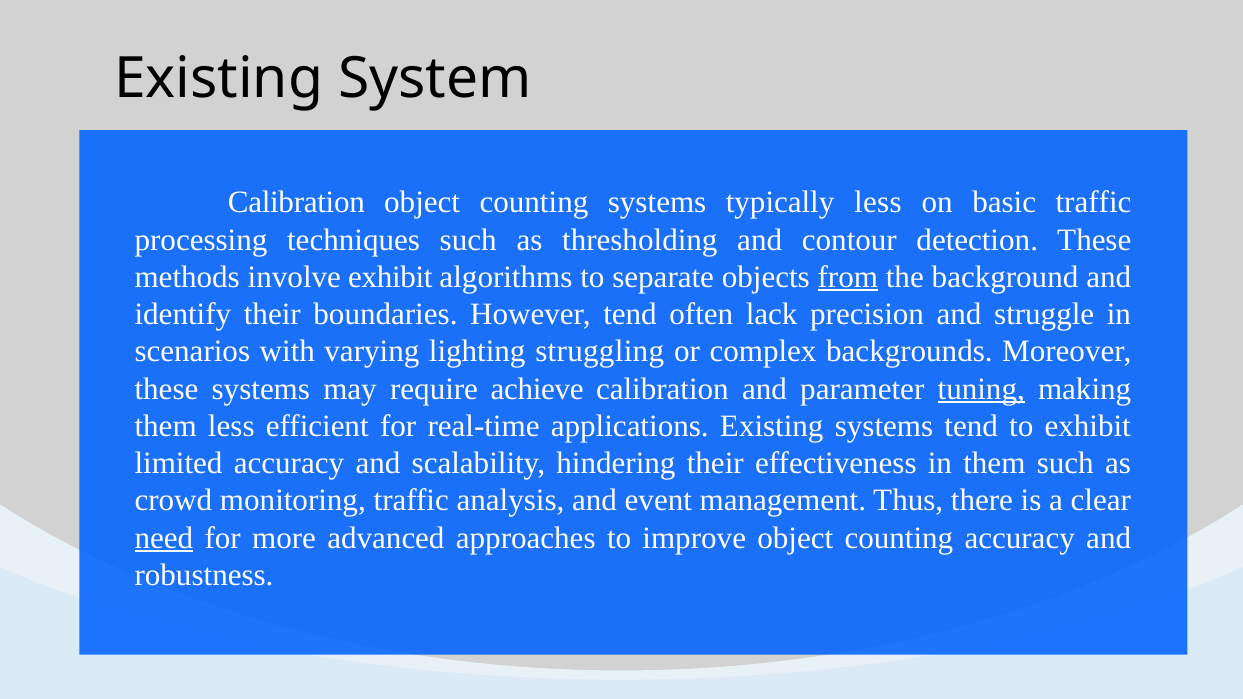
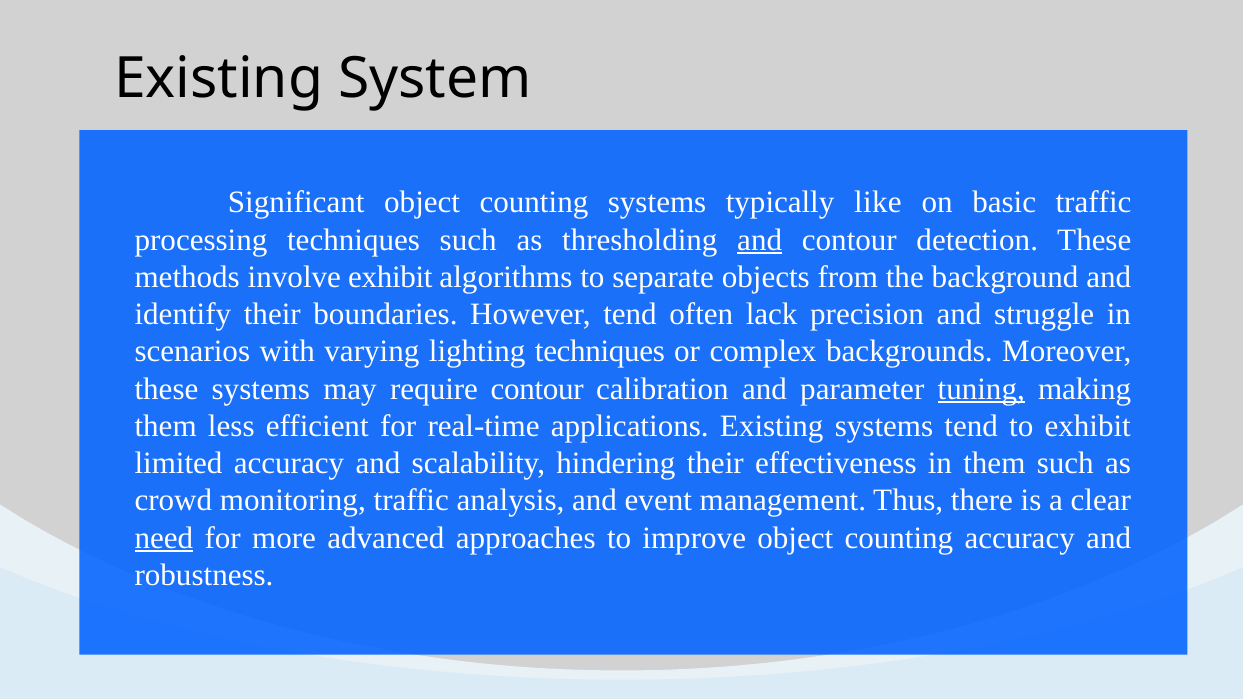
Calibration: Calibration -> Significant (296, 203)
typically less: less -> like (878, 203)
and underline: none -> present (760, 240)
from underline: present -> none (848, 277)
lighting struggling: struggling -> techniques (600, 352)
require achieve: achieve -> contour (537, 389)
